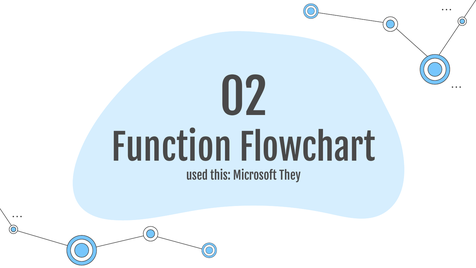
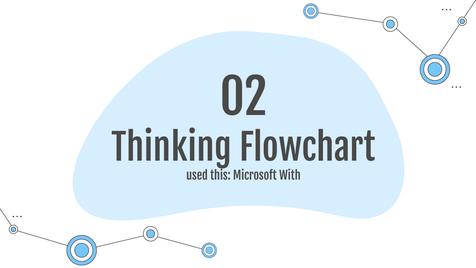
Function: Function -> Thinking (172, 149)
They: They -> With (290, 176)
